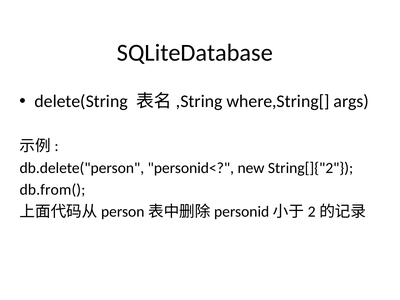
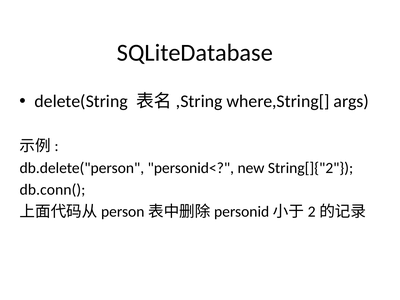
db.from(: db.from( -> db.conn( (52, 190)
